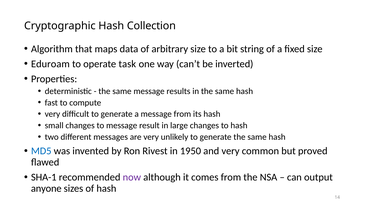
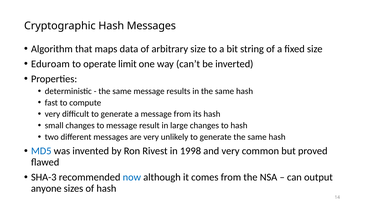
Hash Collection: Collection -> Messages (151, 26)
task: task -> limit (127, 64)
1950: 1950 -> 1998 (190, 151)
SHA-1: SHA-1 -> SHA-3 (44, 177)
now colour: purple -> blue (132, 177)
